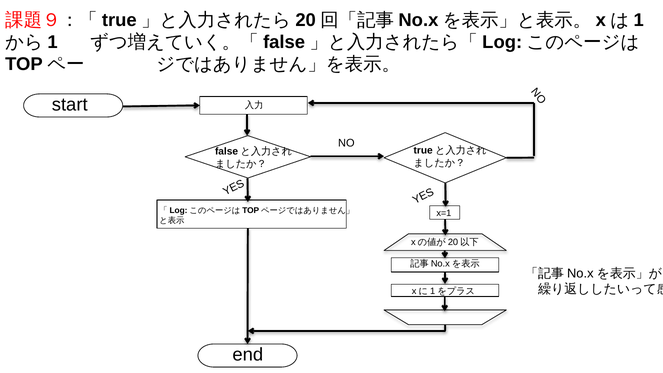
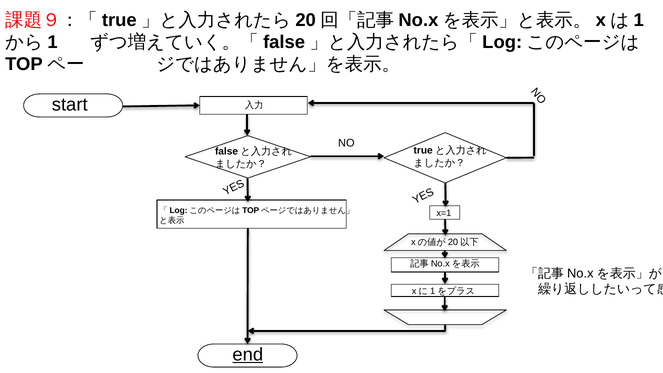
end underline: none -> present (248, 354)
